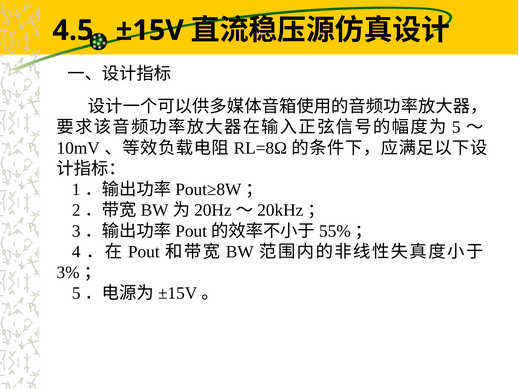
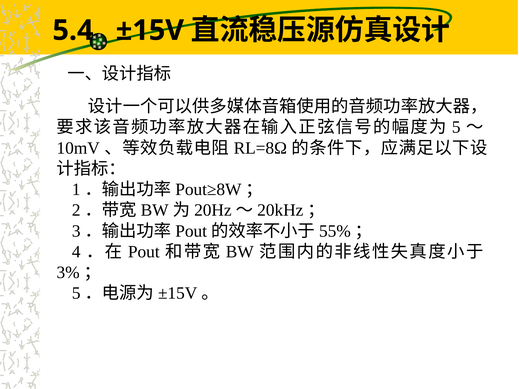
4.5: 4.5 -> 5.4 (73, 30)
